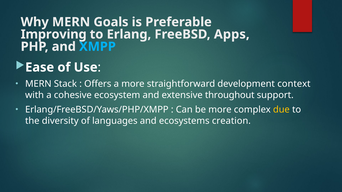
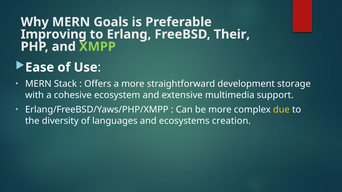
Apps: Apps -> Their (232, 34)
XMPP colour: light blue -> light green (97, 47)
context: context -> storage (294, 84)
throughout: throughout -> multimedia (230, 95)
